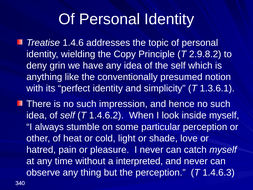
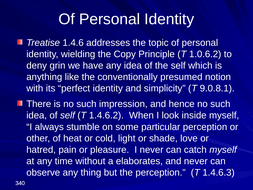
2.9.8.2: 2.9.8.2 -> 1.0.6.2 (205, 54)
1.3.6.1: 1.3.6.1 -> 9.0.8.1 (217, 88)
interpreted: interpreted -> elaborates (139, 161)
